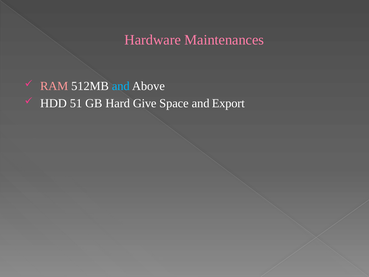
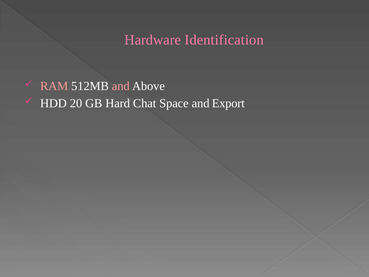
Maintenances: Maintenances -> Identification (224, 40)
and colour: light blue -> pink (121, 86)
51: 51 -> 20 (76, 103)
Give: Give -> Chat (145, 103)
